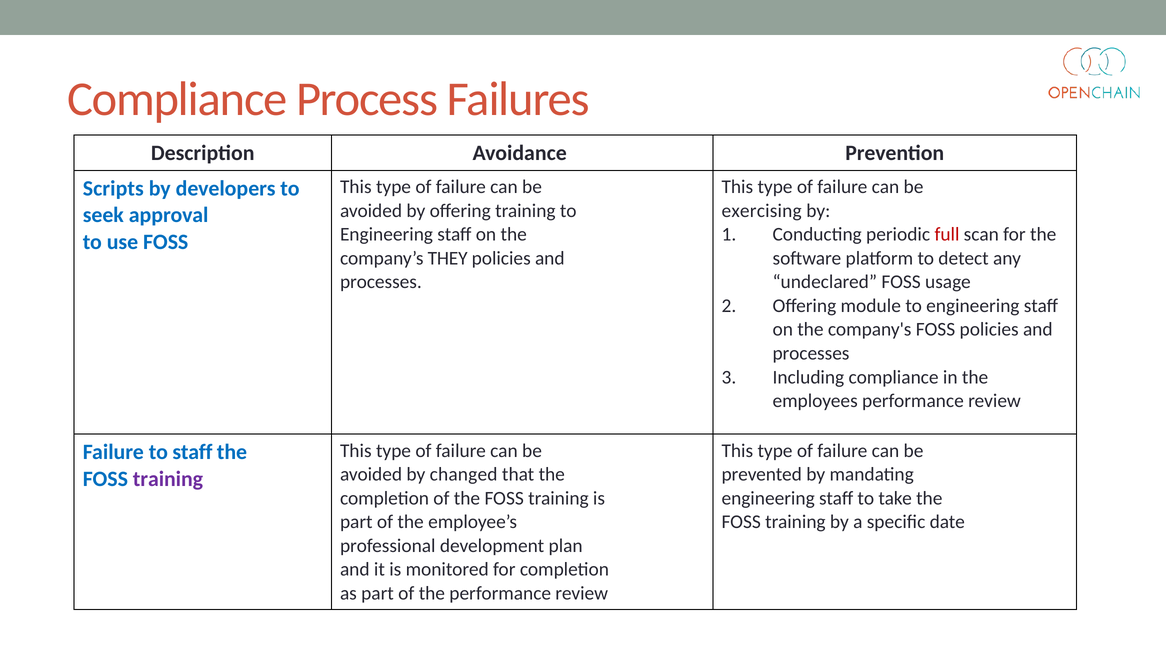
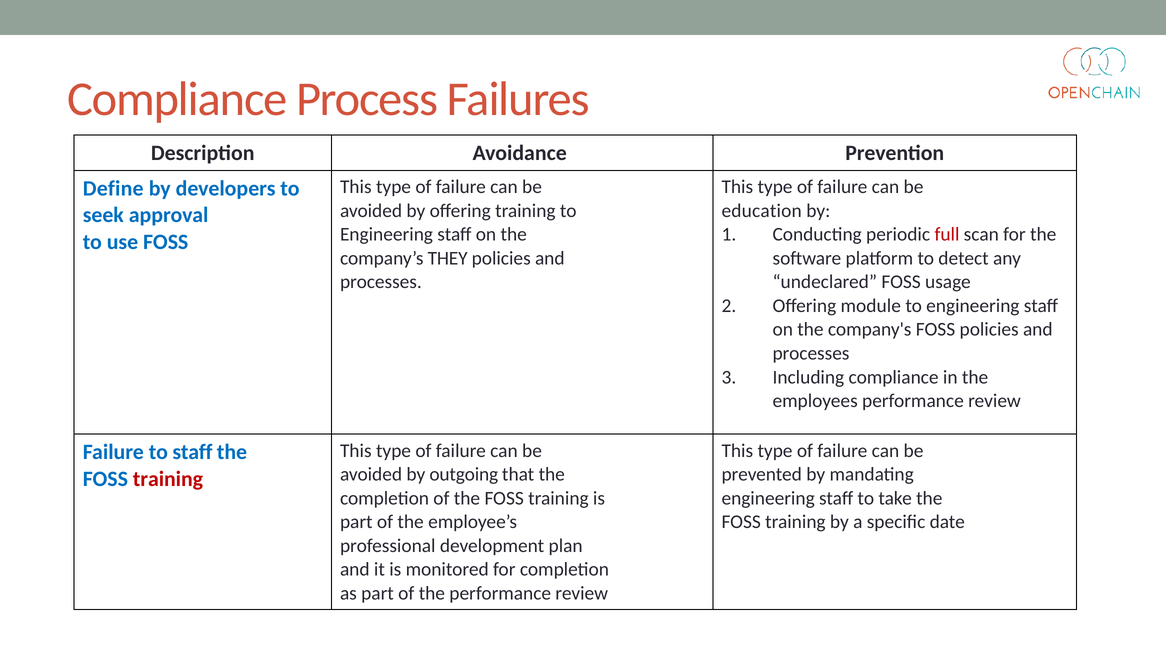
Scripts: Scripts -> Define (113, 188)
exercising: exercising -> education (762, 211)
changed: changed -> outgoing (464, 474)
training colour: purple -> red (168, 479)
